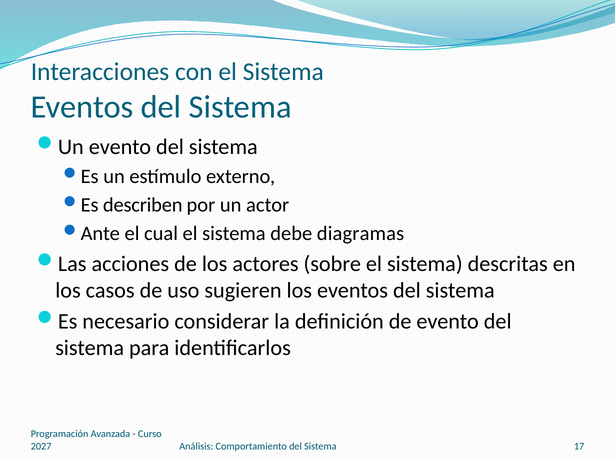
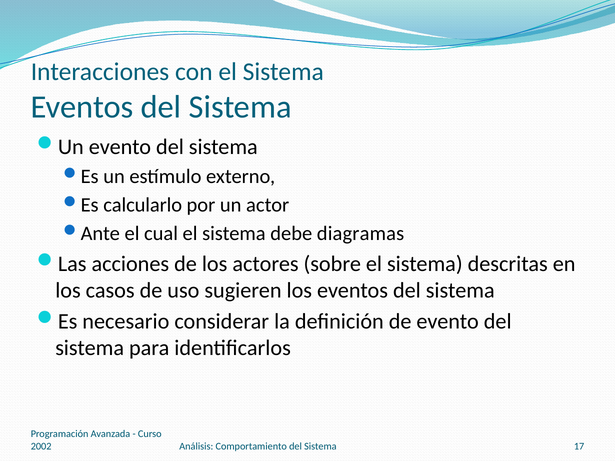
describen: describen -> calcularlo (143, 205)
2027: 2027 -> 2002 (41, 447)
